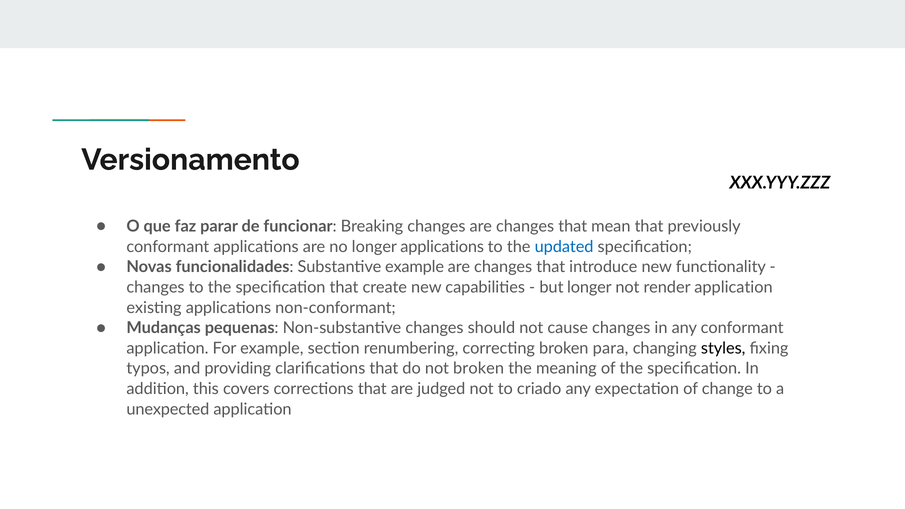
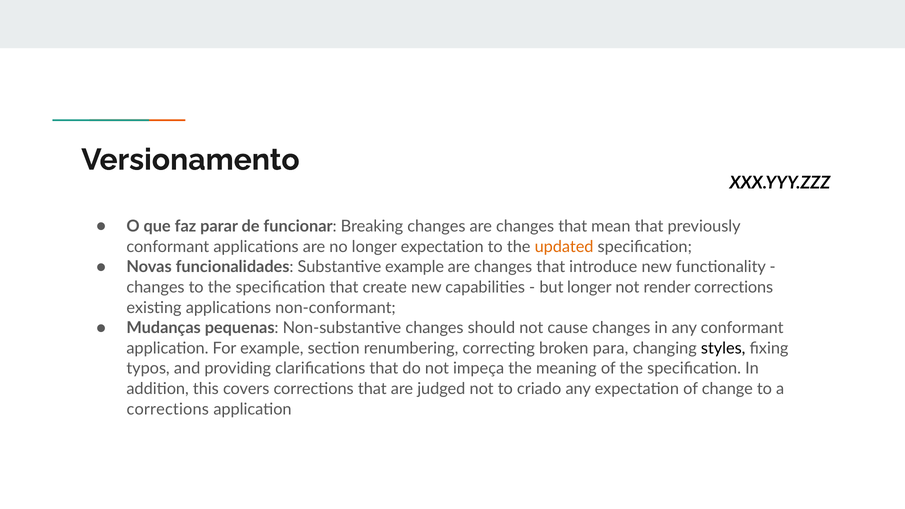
longer applications: applications -> expectation (442, 247)
updated colour: blue -> orange (564, 247)
render application: application -> corrections (734, 287)
not broken: broken -> impeça (479, 369)
unexpected: unexpected -> corrections (168, 409)
